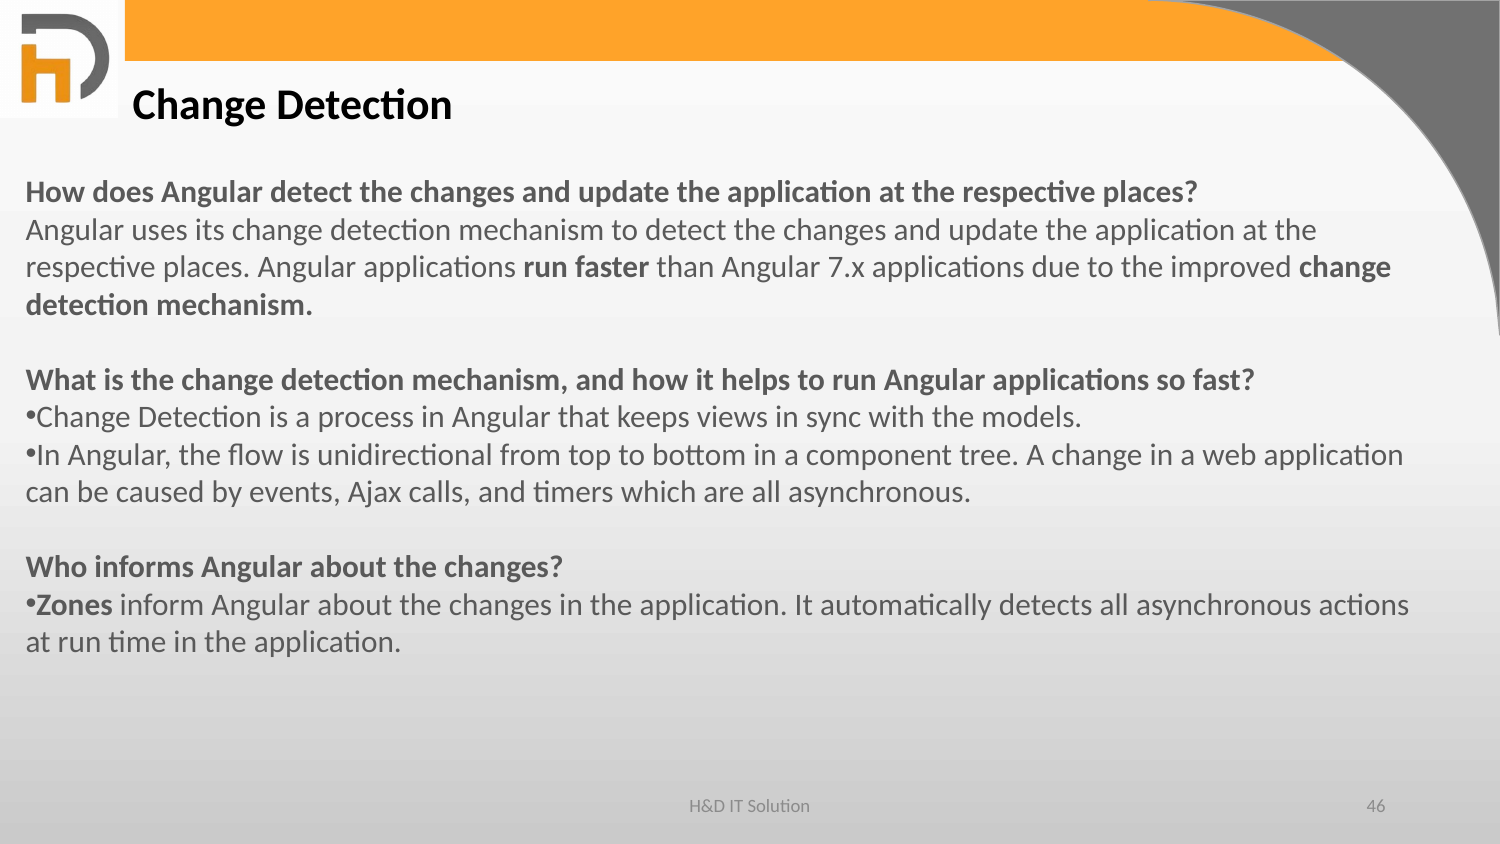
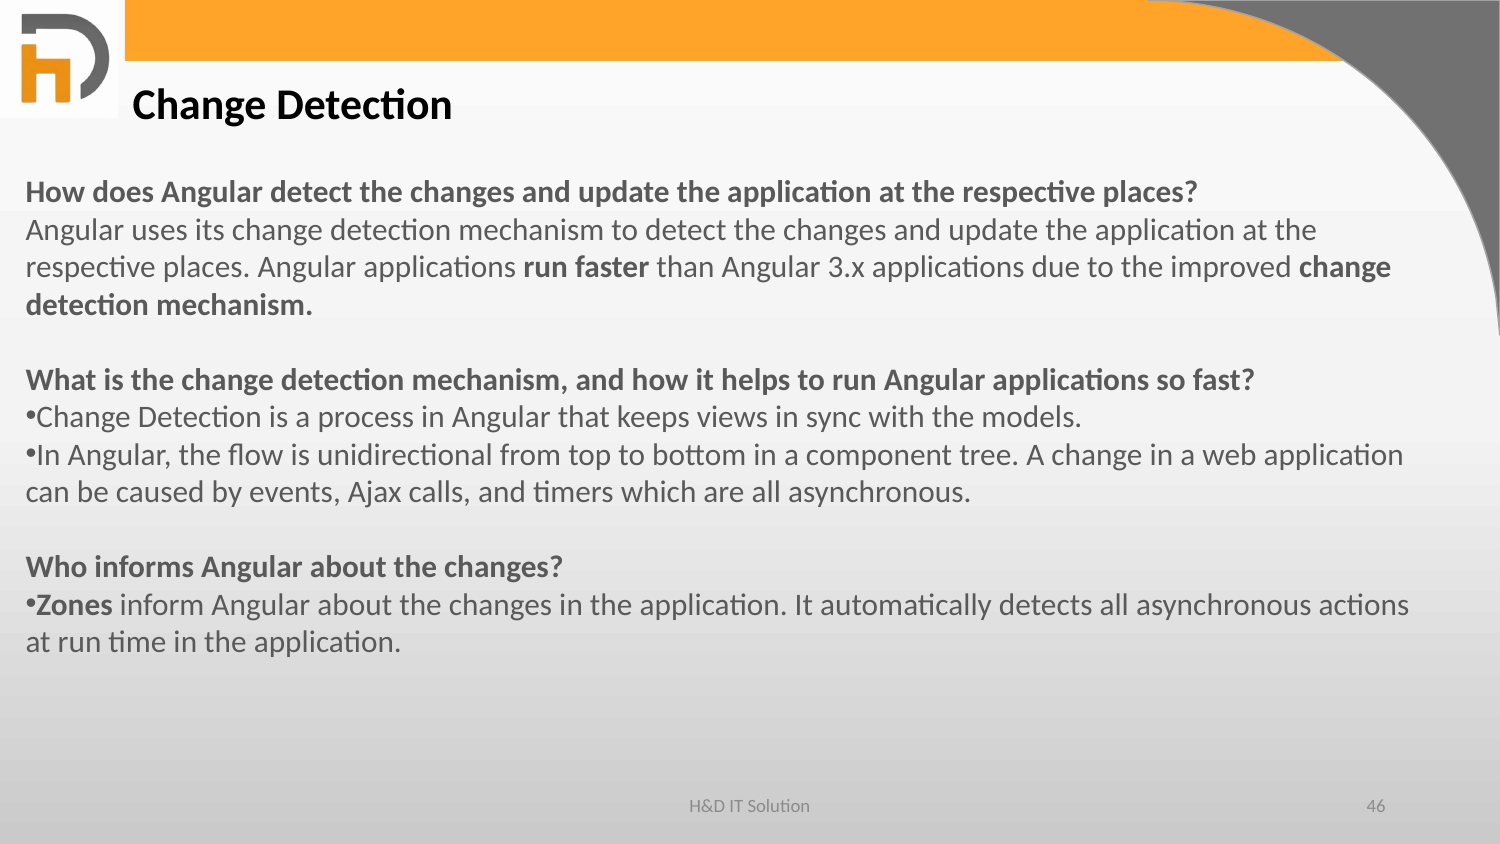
7.x: 7.x -> 3.x (846, 267)
